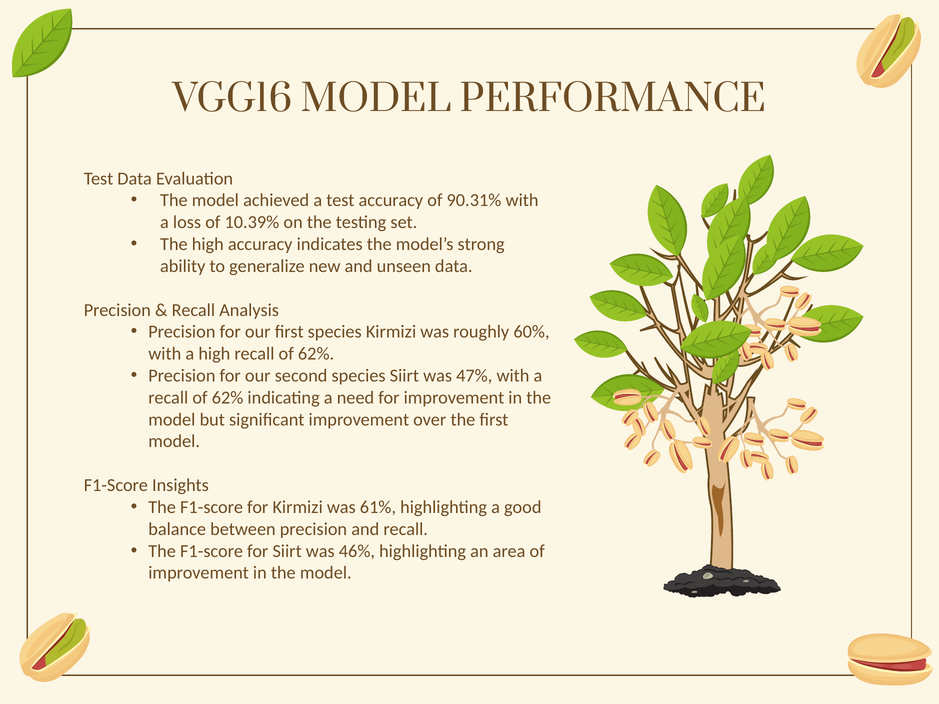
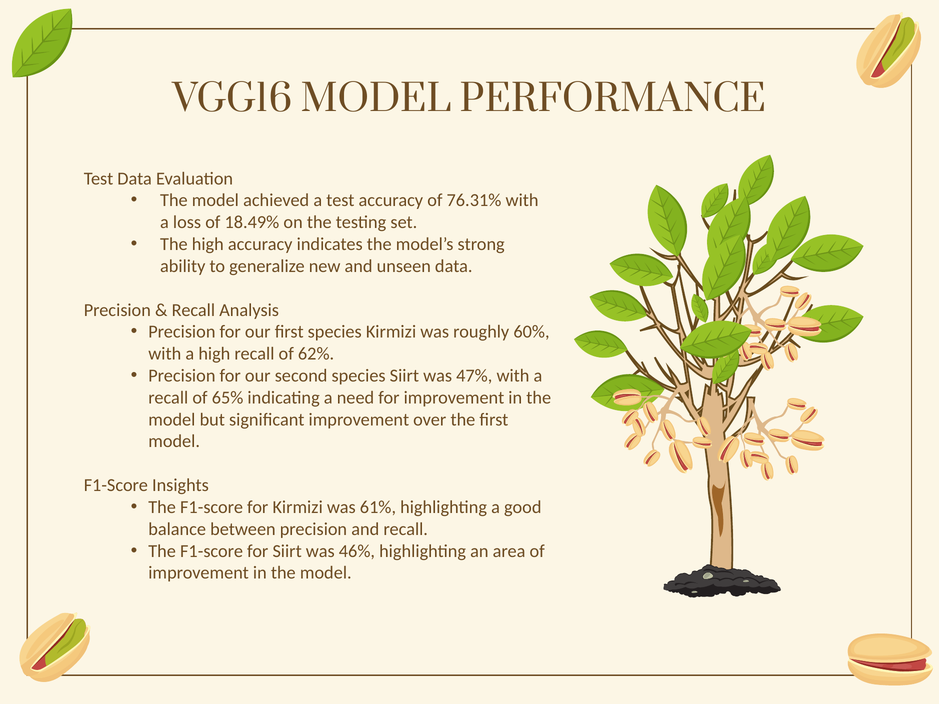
90.31%: 90.31% -> 76.31% (474, 200)
10.39%: 10.39% -> 18.49% (252, 222)
62%: 62% -> 65% (228, 398)
